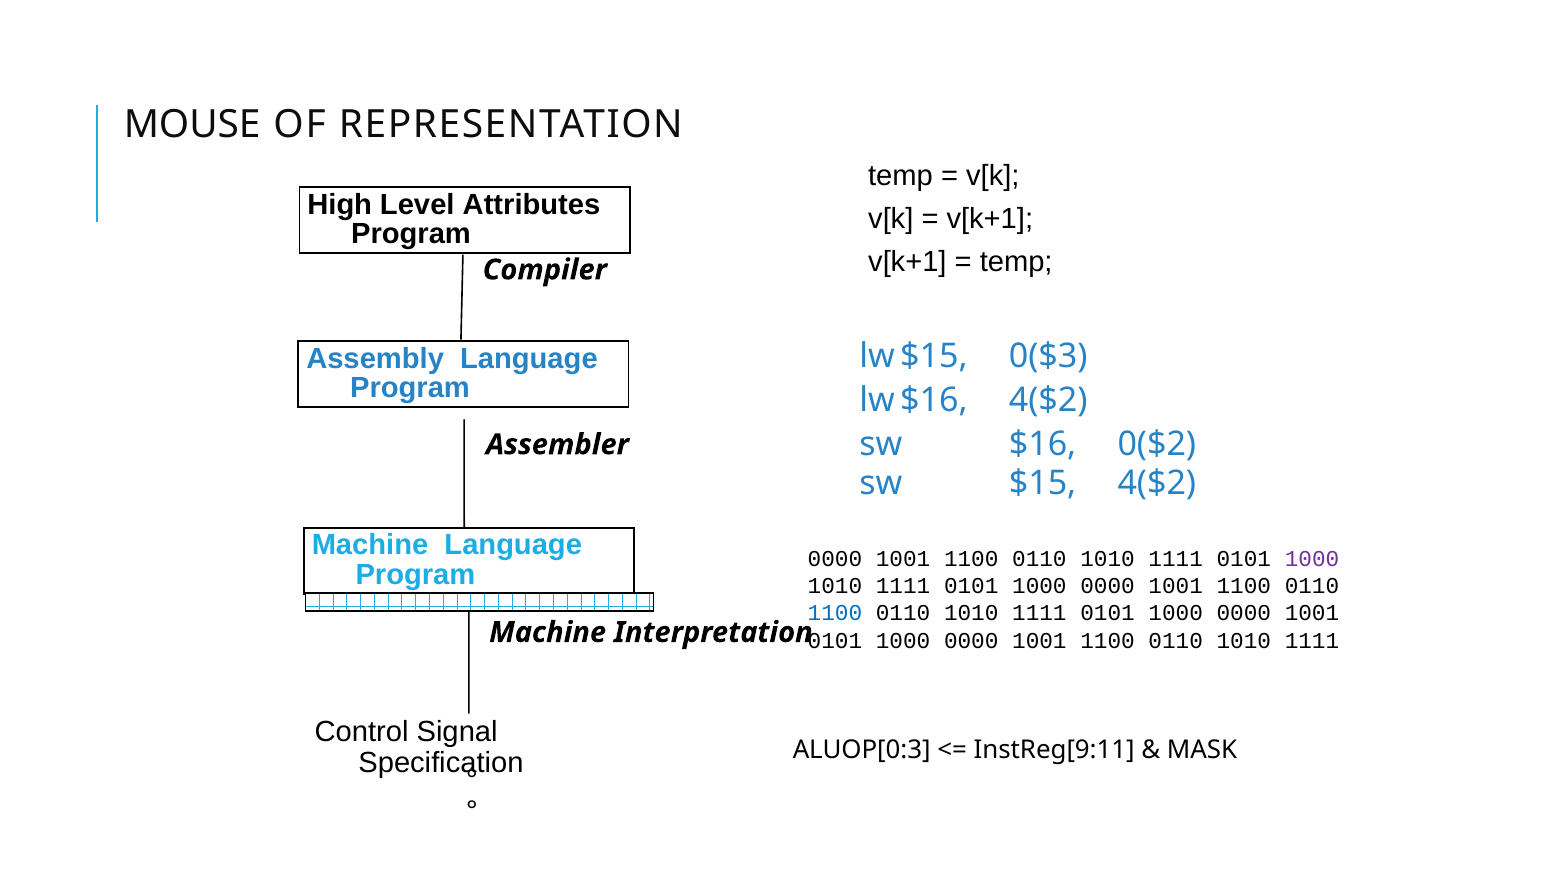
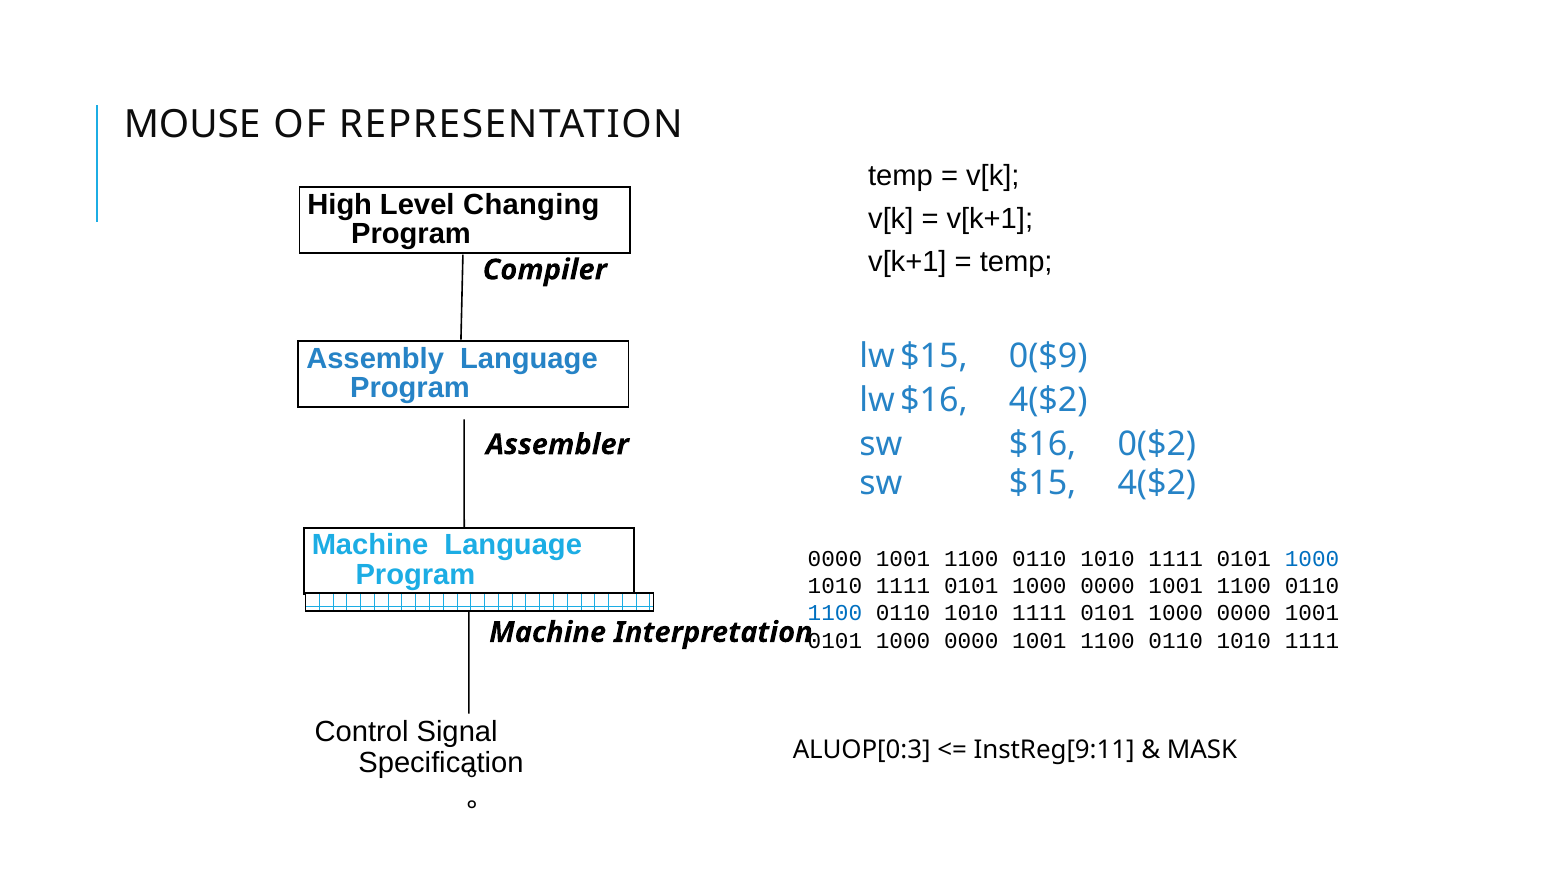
Attributes: Attributes -> Changing (531, 205)
0($3: 0($3 -> 0($9 (1048, 356)
1000 colour: purple -> blue (1312, 560)
